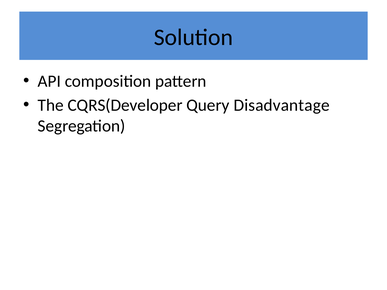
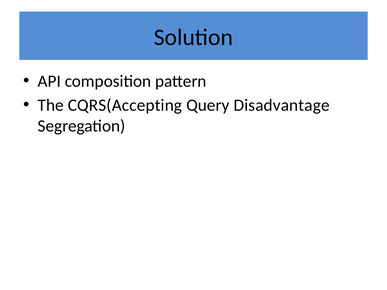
CQRS(Developer: CQRS(Developer -> CQRS(Accepting (125, 105)
